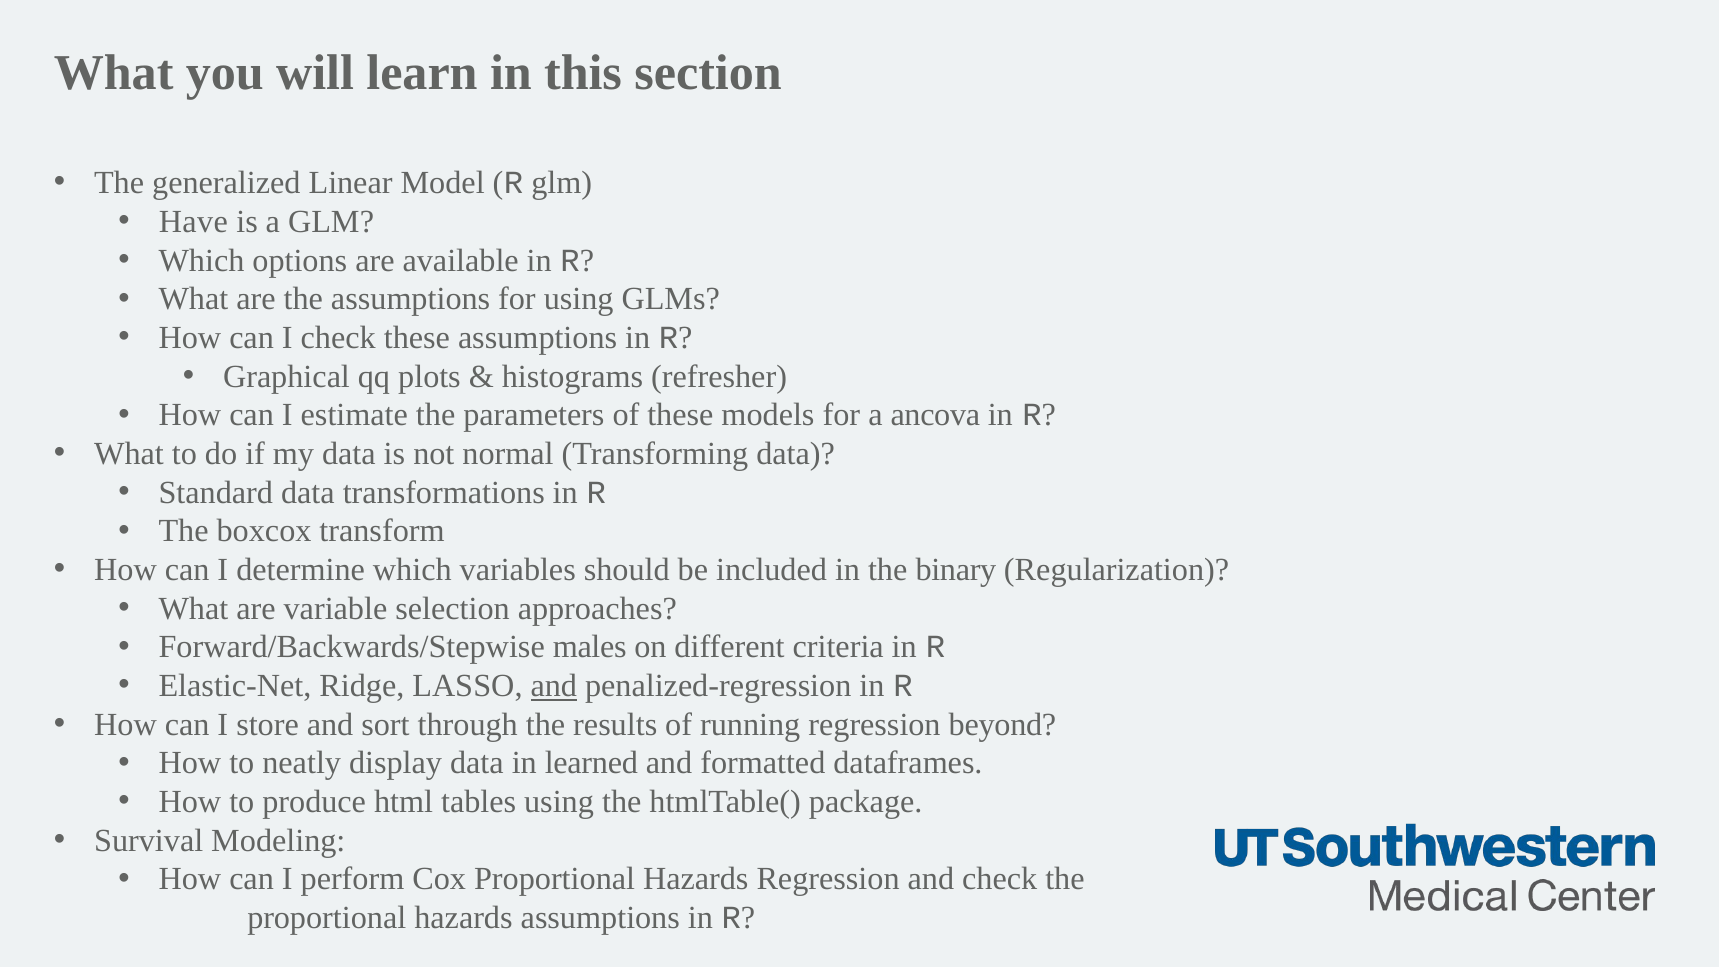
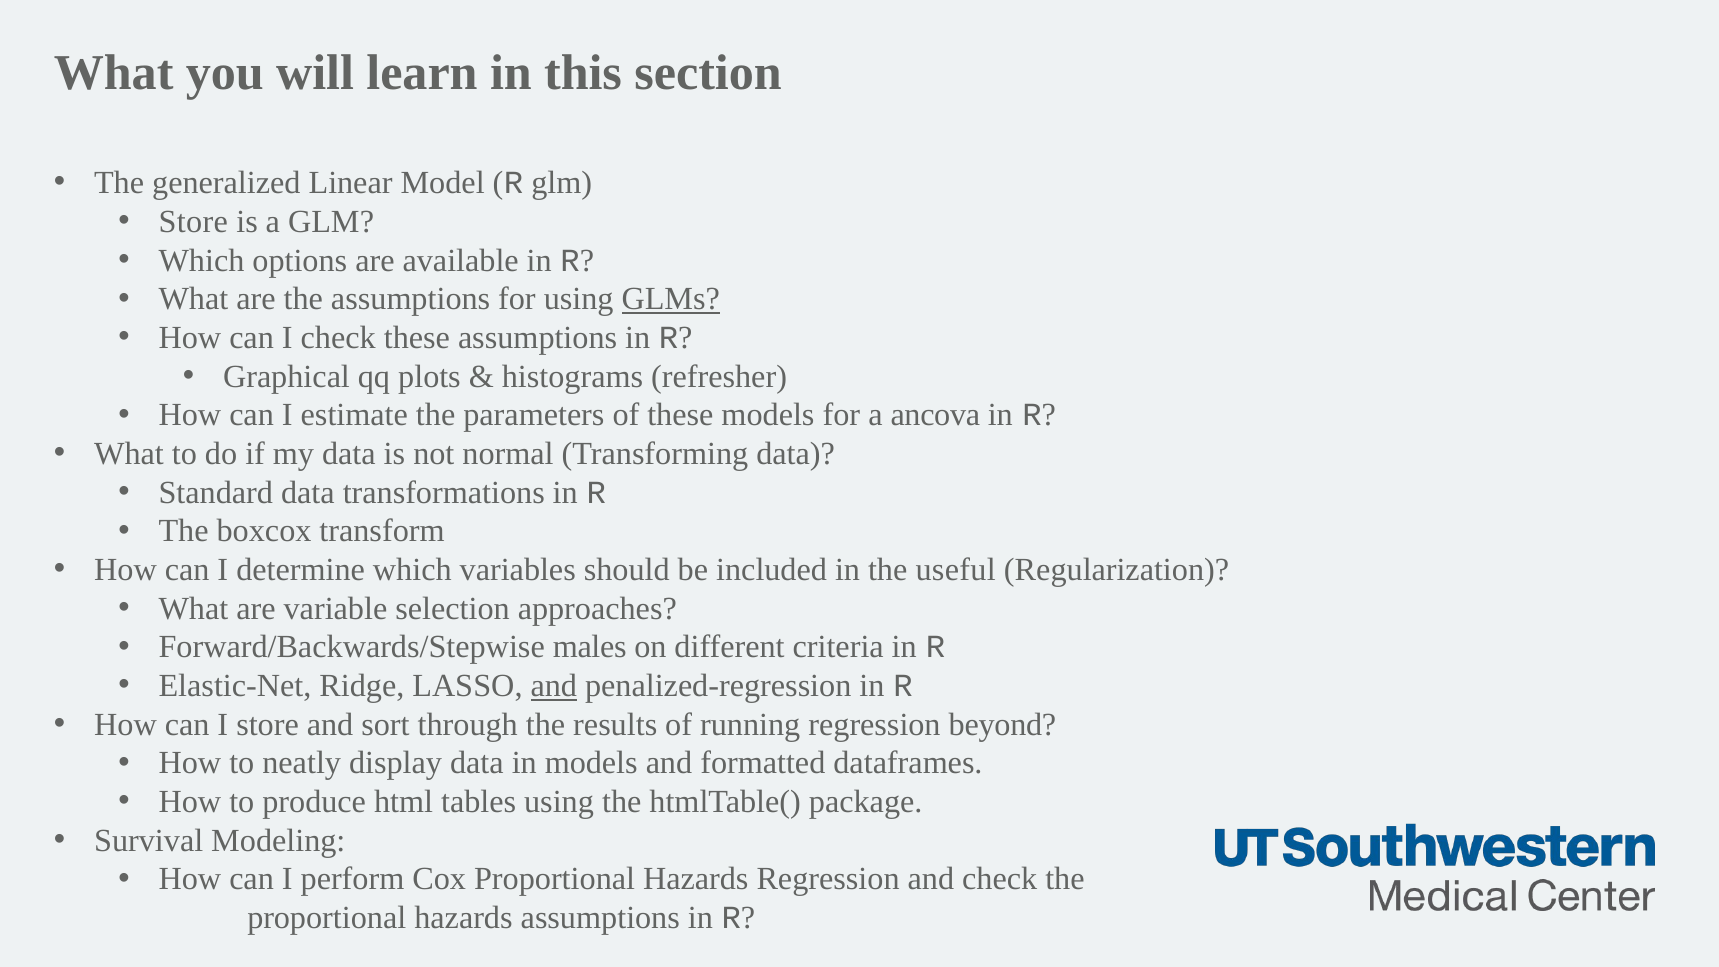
Have: Have -> Store (193, 222)
GLMs underline: none -> present (671, 299)
binary: binary -> useful (956, 570)
in learned: learned -> models (591, 763)
